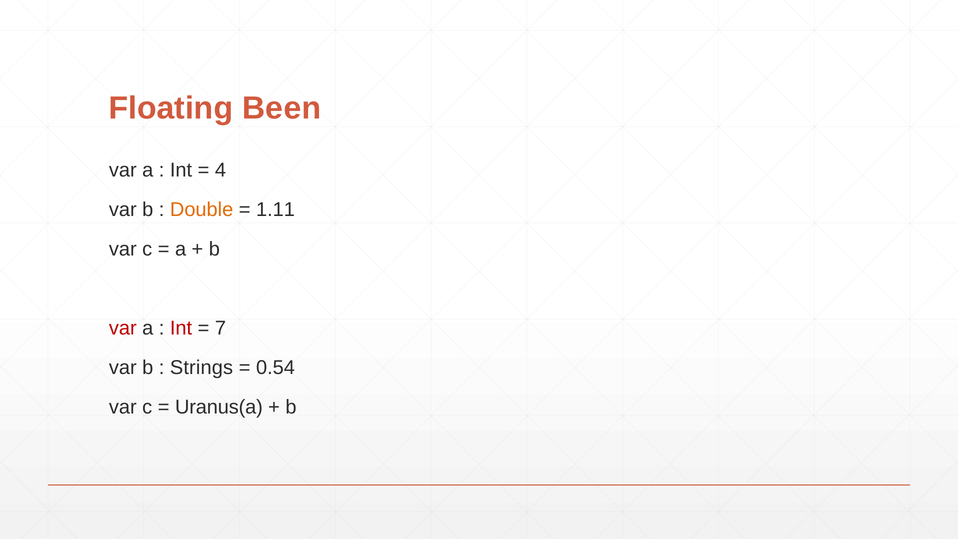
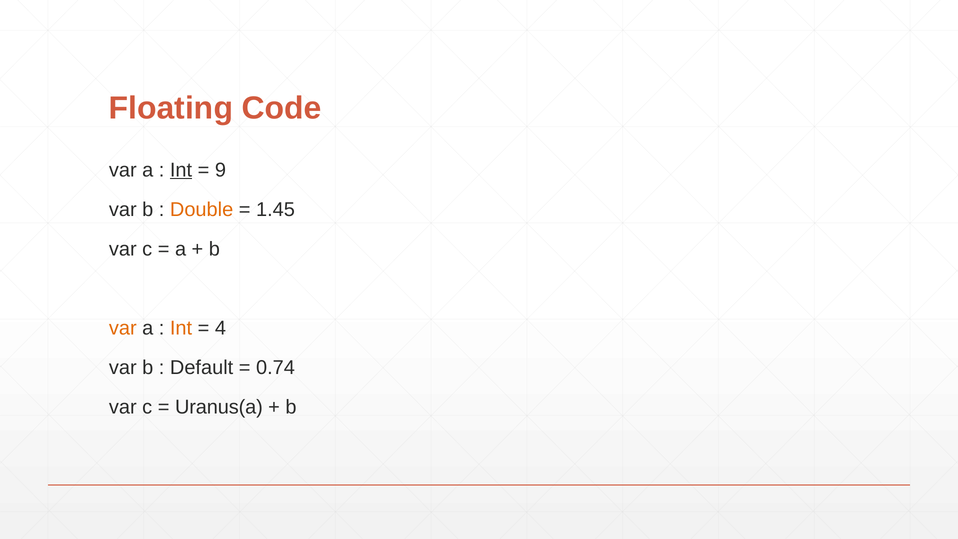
Been: Been -> Code (282, 108)
Int underline: none -> present (181, 170)
4: 4 -> 9 (220, 170)
1.11: 1.11 -> 1.45 (275, 209)
var colour: red -> orange (123, 328)
Int colour: red -> orange (181, 328)
7: 7 -> 4 (220, 328)
Strings: Strings -> Default (202, 368)
0.54: 0.54 -> 0.74 (275, 368)
